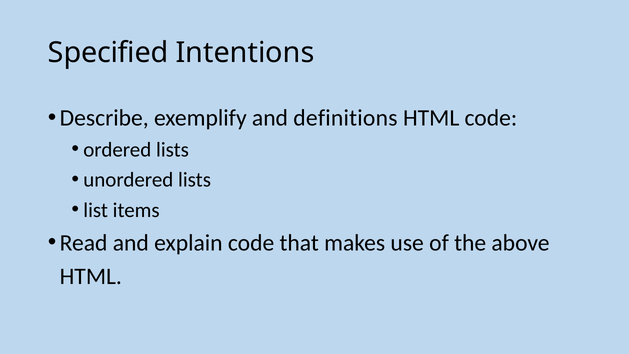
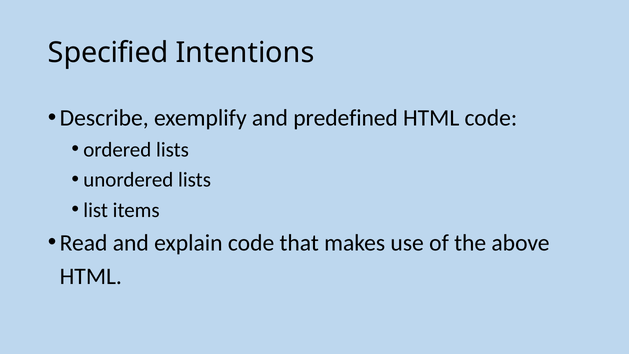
definitions: definitions -> predefined (346, 118)
